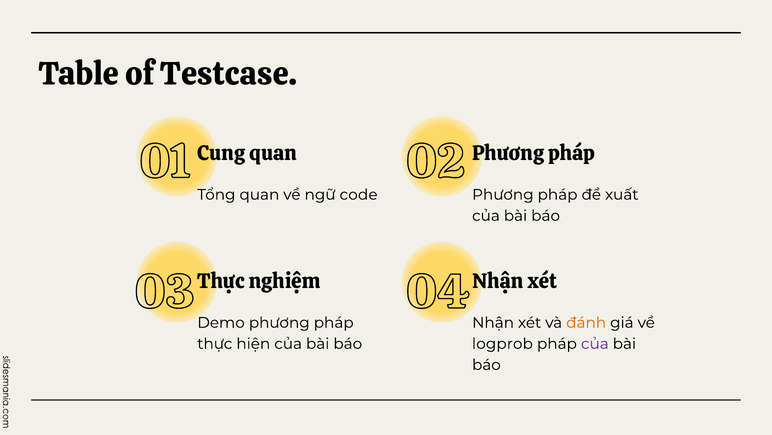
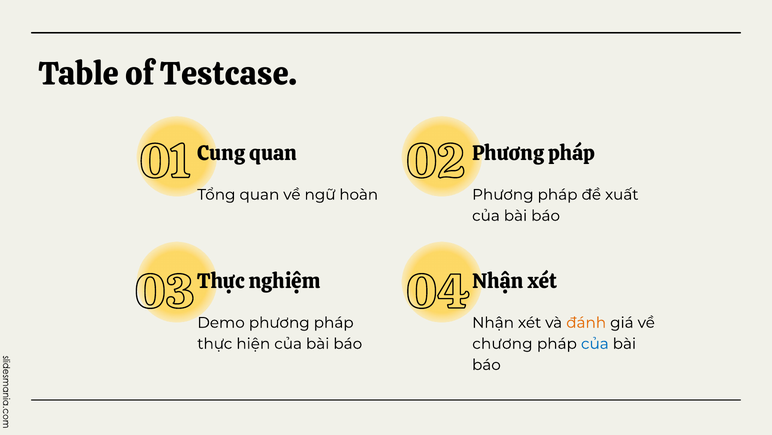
code: code -> hoàn (359, 194)
logprob: logprob -> chương (502, 343)
của colour: purple -> blue (595, 343)
